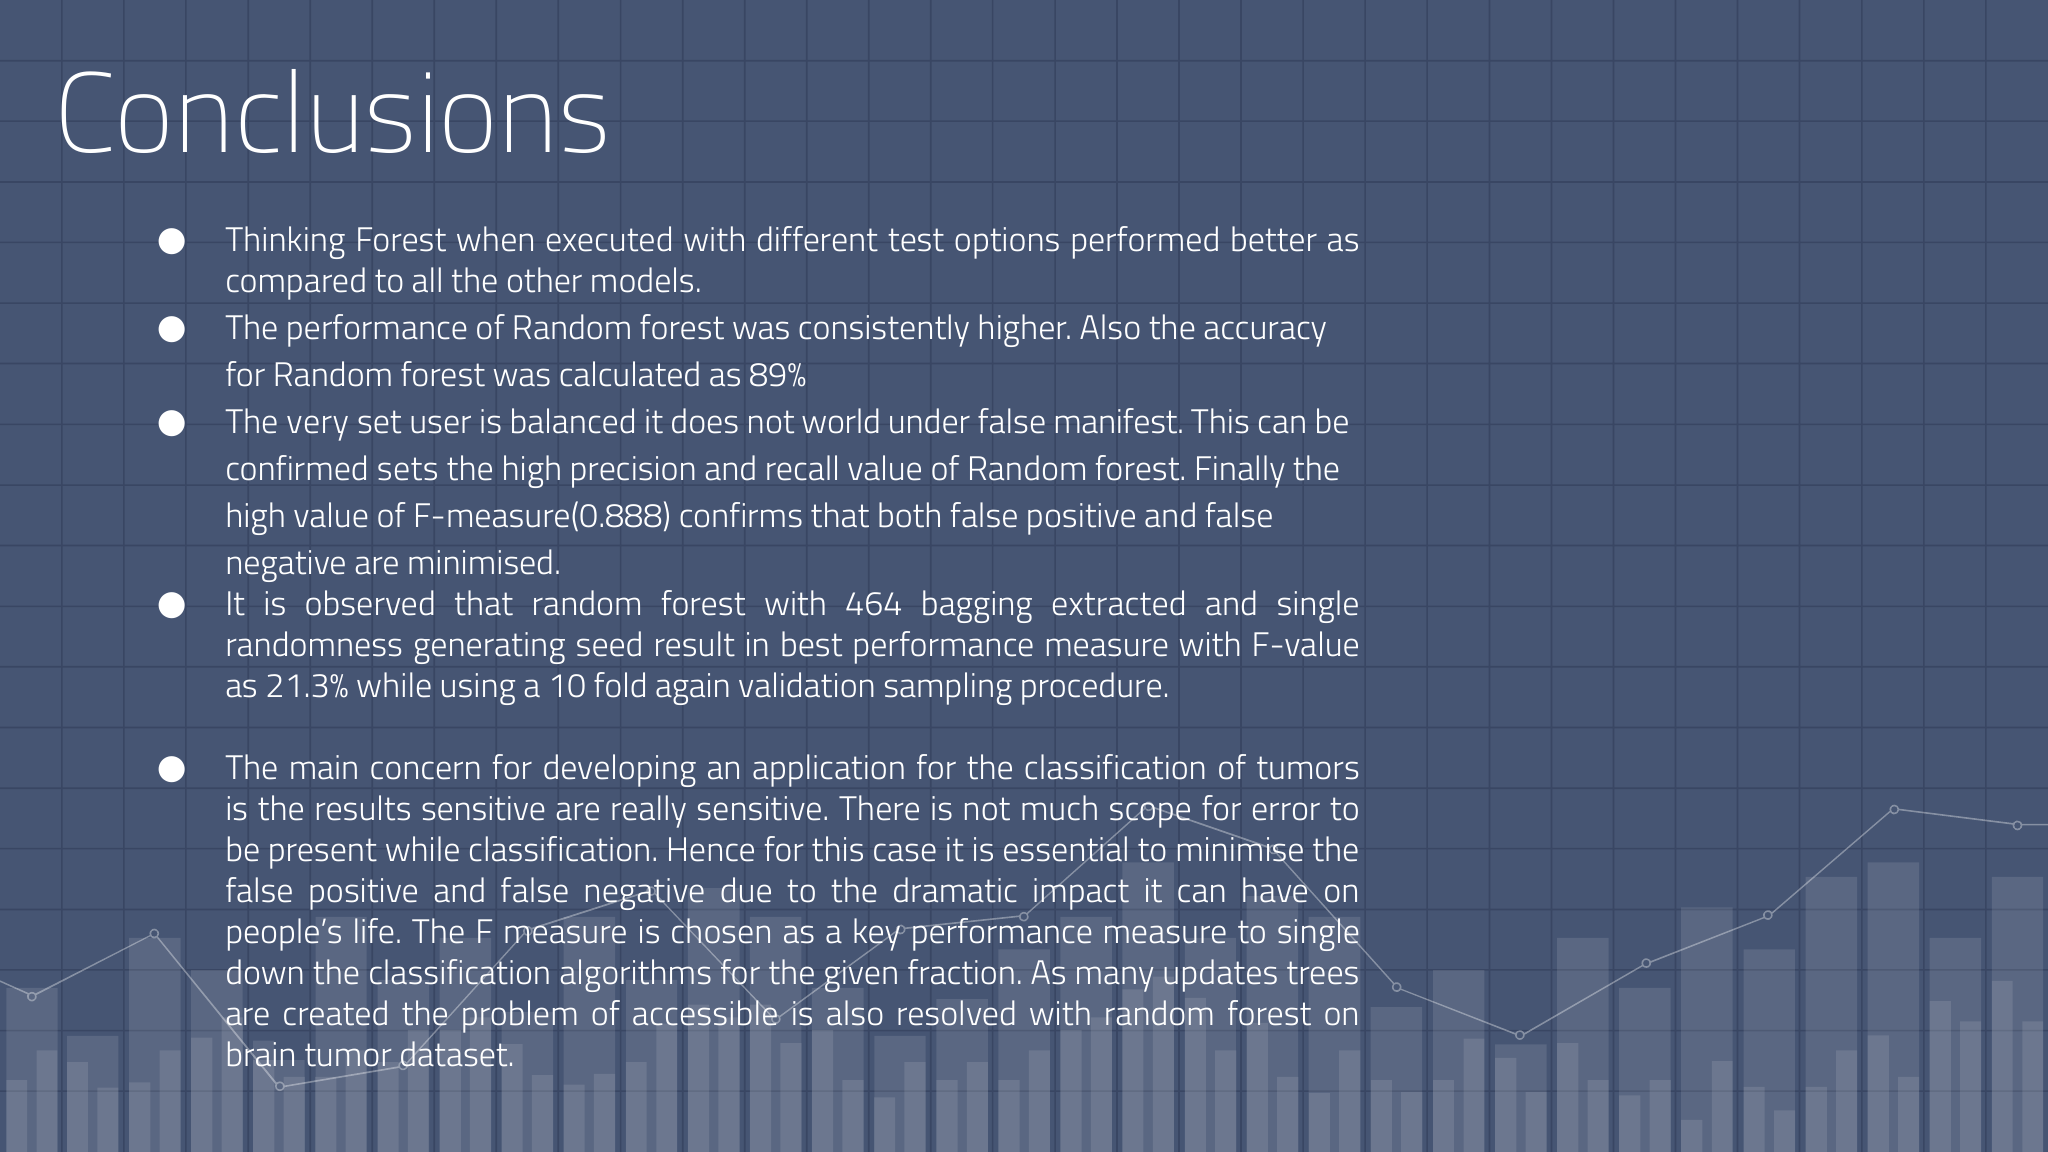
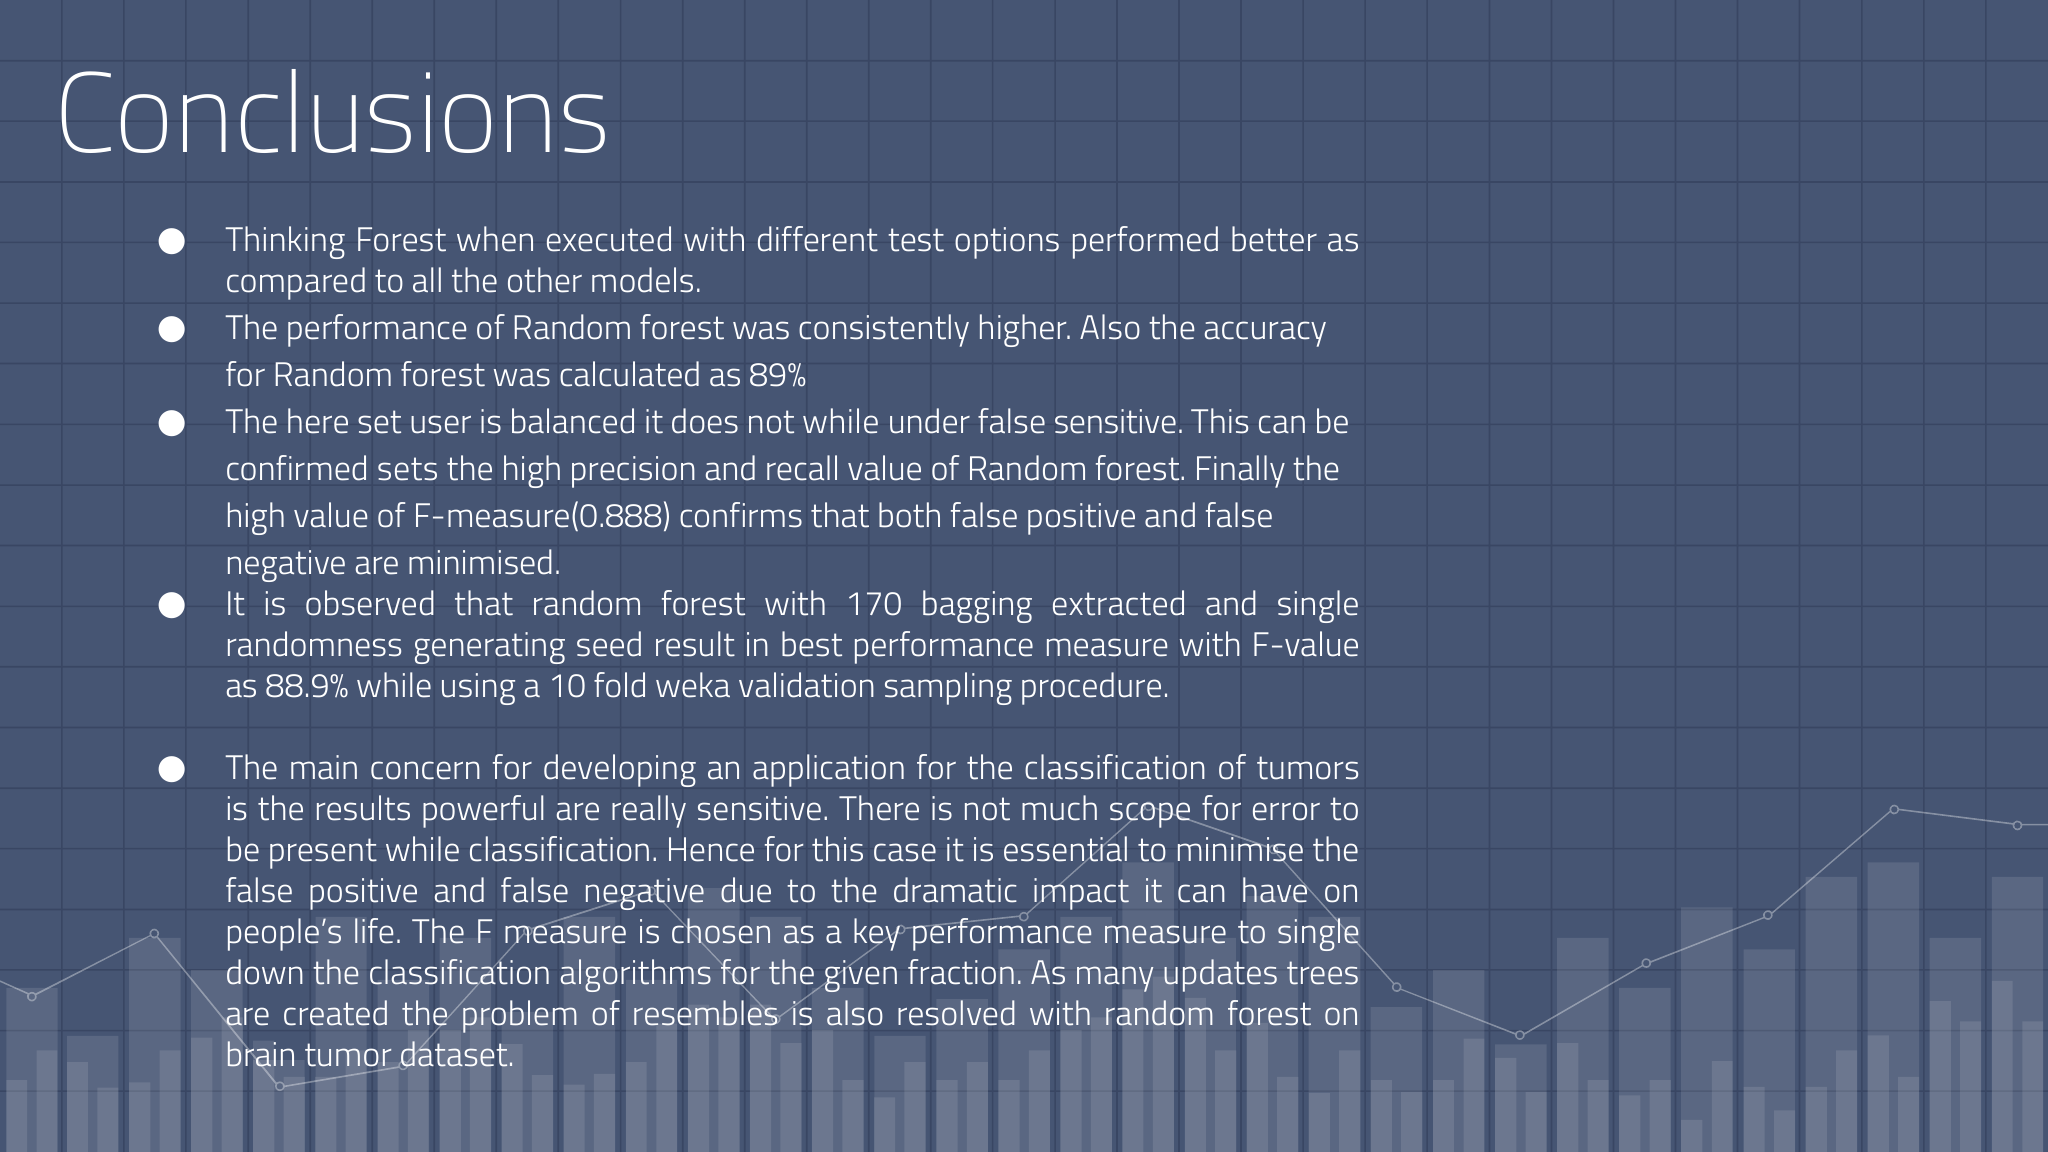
very: very -> here (318, 422)
not world: world -> while (841, 422)
false manifest: manifest -> sensitive (1119, 422)
464: 464 -> 170 (874, 604)
21.3%: 21.3% -> 88.9% (307, 686)
again: again -> weka (693, 686)
results sensitive: sensitive -> powerful (484, 809)
accessible: accessible -> resembles (705, 1014)
